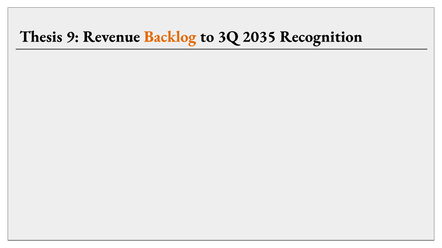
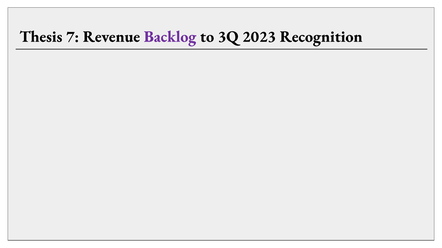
9: 9 -> 7 (73, 37)
Backlog colour: orange -> purple (170, 37)
2035: 2035 -> 2023 (259, 37)
